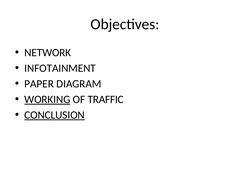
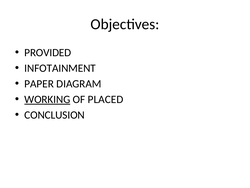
NETWORK: NETWORK -> PROVIDED (48, 52)
TRAFFIC: TRAFFIC -> PLACED (106, 99)
CONCLUSION underline: present -> none (55, 115)
